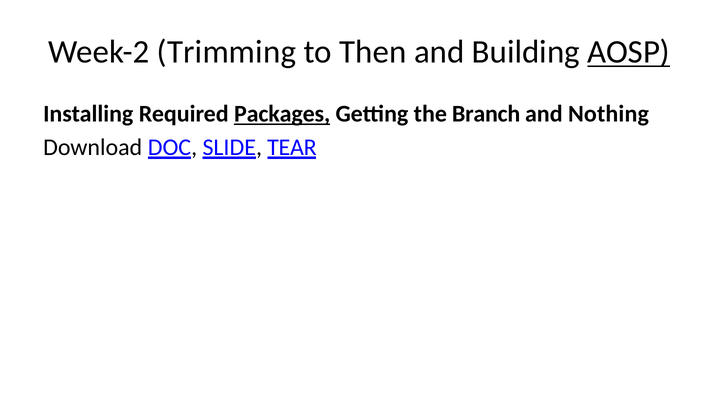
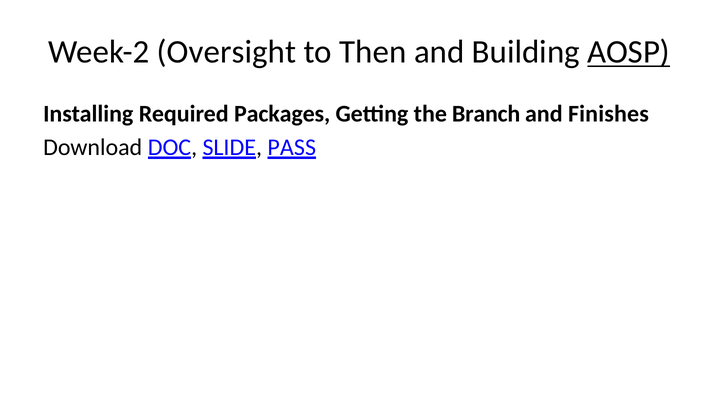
Trimming: Trimming -> Oversight (227, 52)
Packages underline: present -> none (282, 114)
Nothing: Nothing -> Finishes (608, 114)
TEAR: TEAR -> PASS (292, 148)
